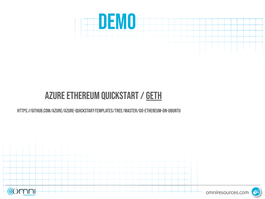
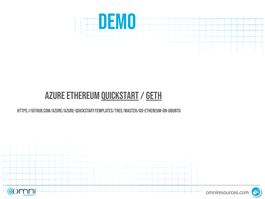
Quickstart underline: none -> present (120, 96)
